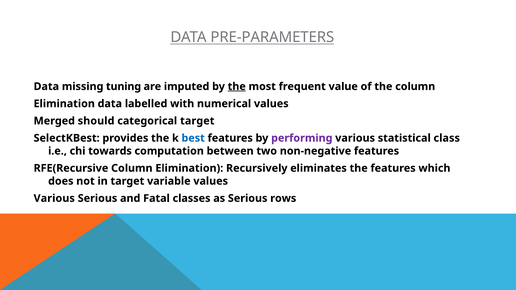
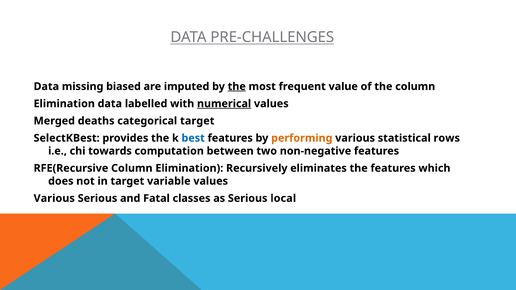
PRE-PARAMETERS: PRE-PARAMETERS -> PRE-CHALLENGES (272, 37)
tuning: tuning -> biased (124, 87)
numerical underline: none -> present (224, 104)
should: should -> deaths (96, 121)
performing colour: purple -> orange (302, 138)
class: class -> rows (447, 138)
rows: rows -> local (283, 198)
